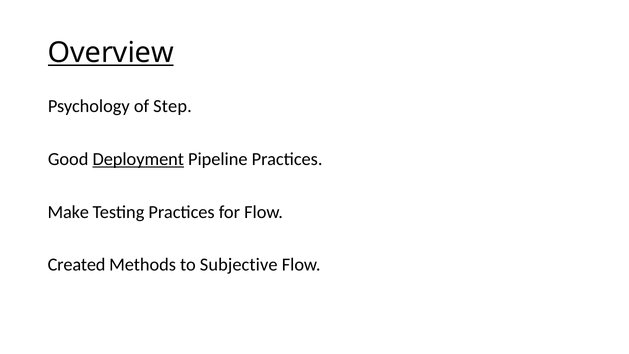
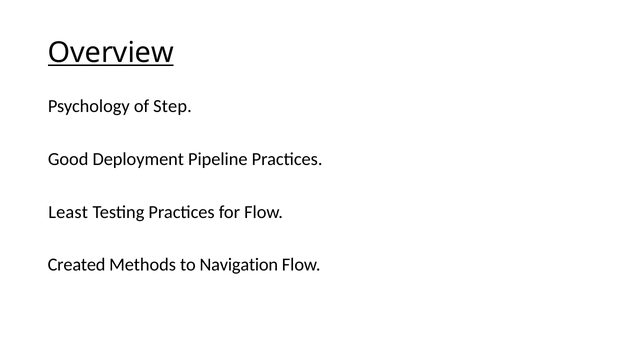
Deployment underline: present -> none (138, 159)
Make: Make -> Least (68, 212)
Subjective: Subjective -> Navigation (239, 265)
